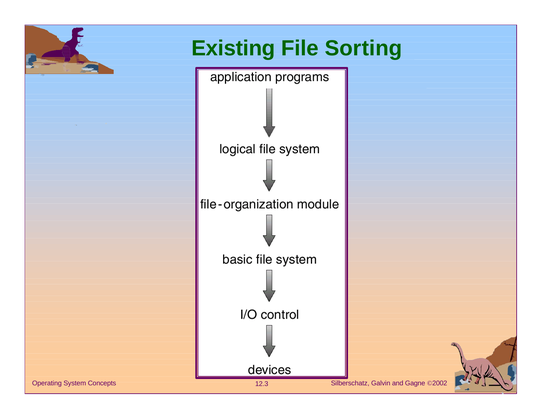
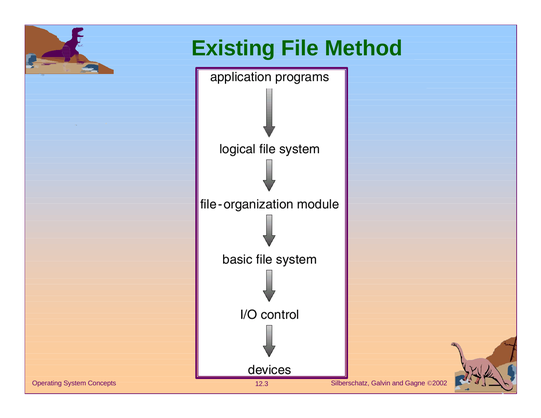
Sorting: Sorting -> Method (364, 48)
